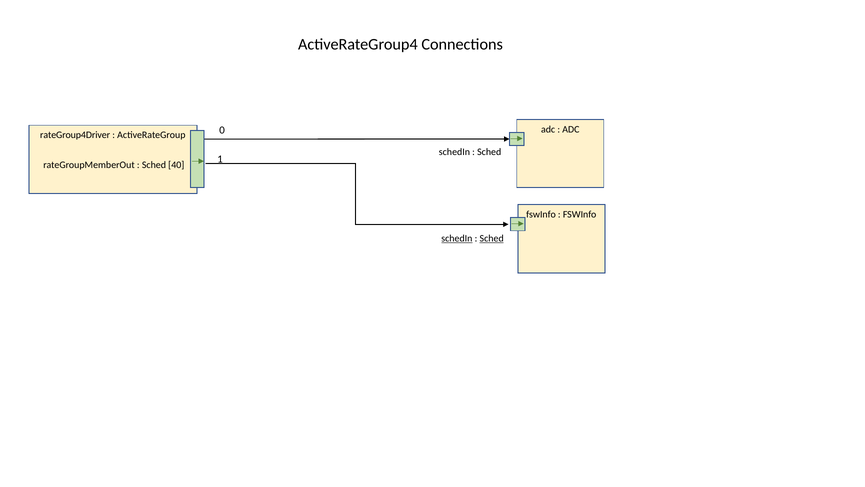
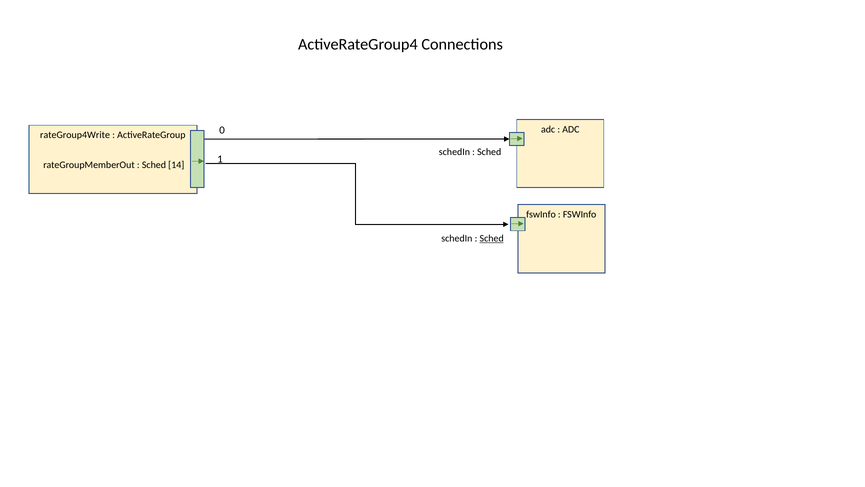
rateGroup4Driver: rateGroup4Driver -> rateGroup4Write (75, 135)
40: 40 -> 14 (176, 165)
schedIn underline: present -> none (457, 238)
